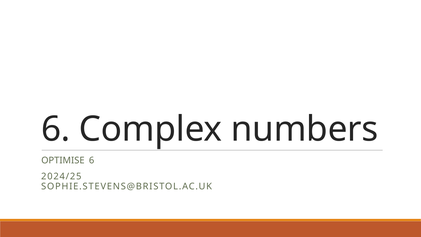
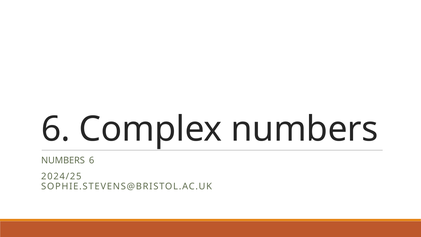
OPTIMISE: OPTIMISE -> NUMBERS (63, 160)
